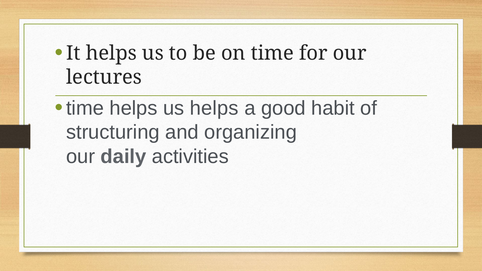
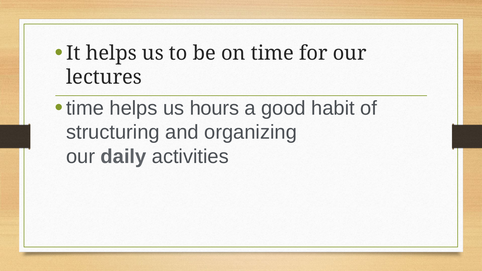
us helps: helps -> hours (214, 108)
